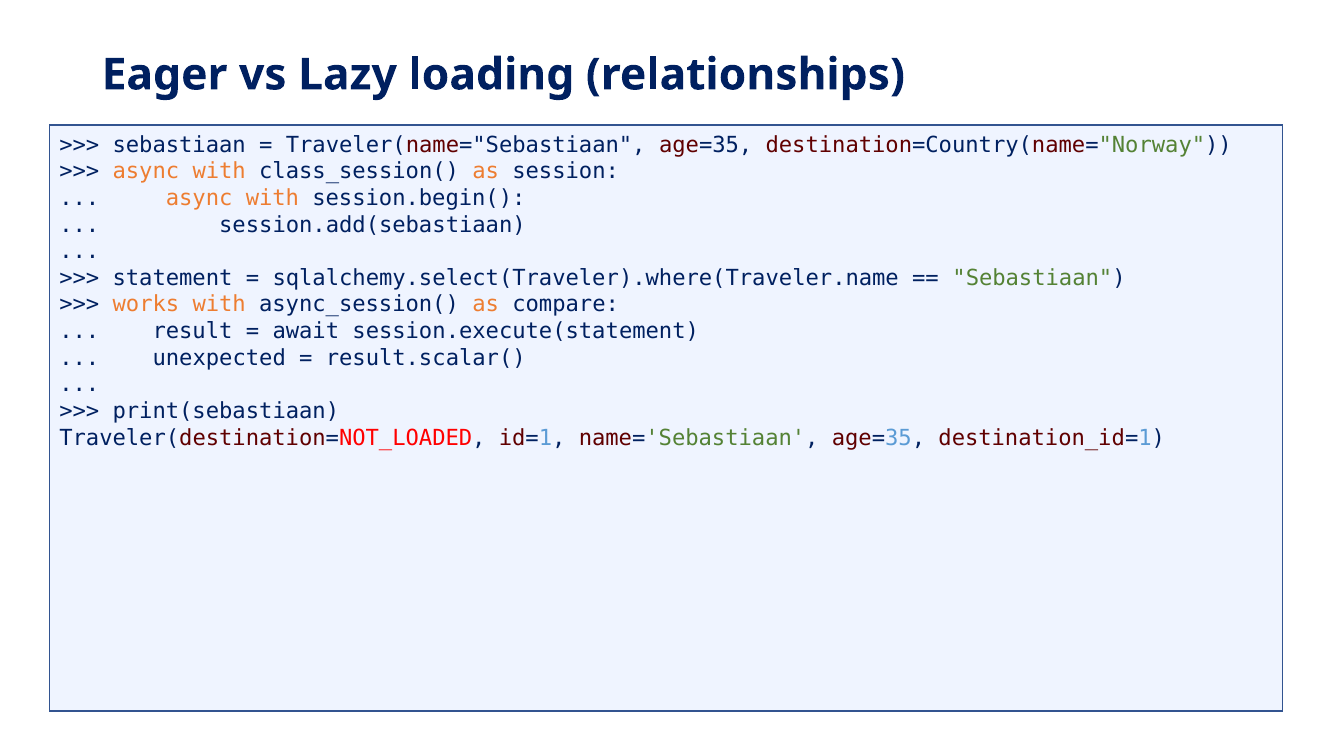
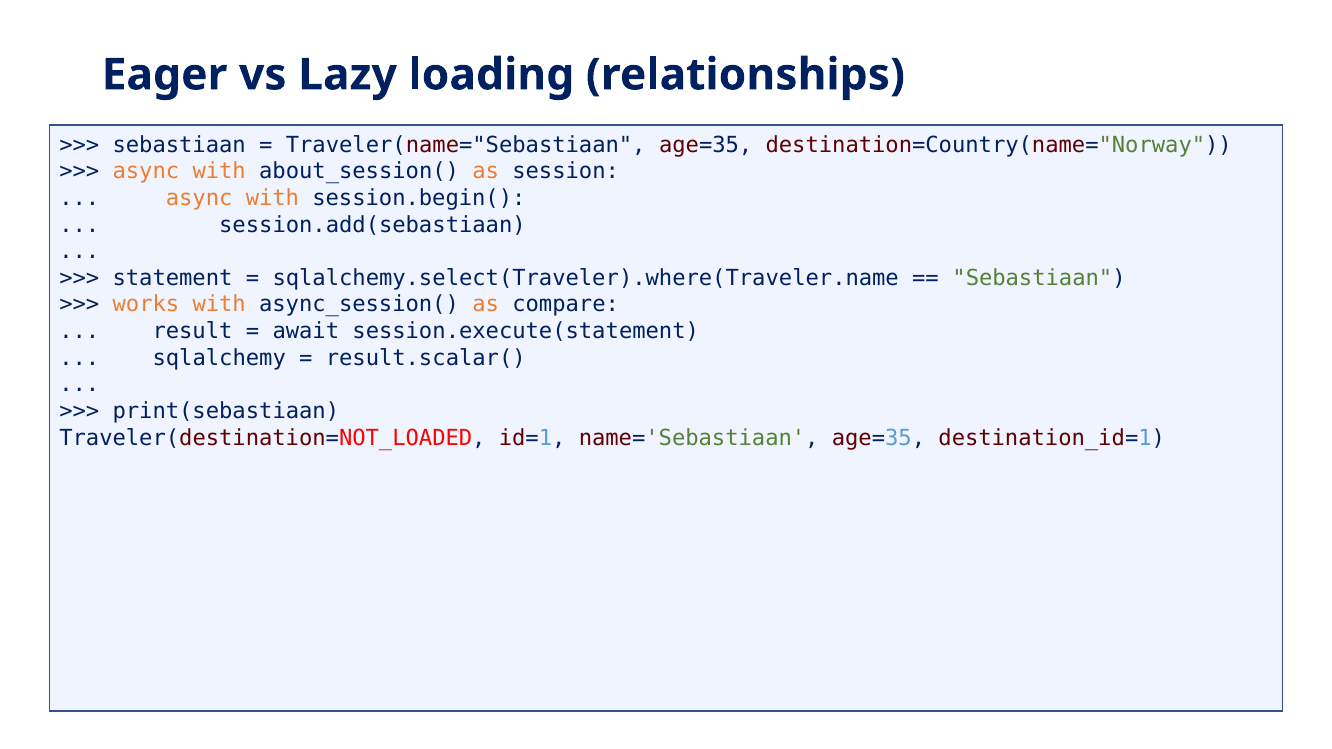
class_session(: class_session( -> about_session( (359, 172)
unexpected: unexpected -> sqlalchemy (219, 358)
